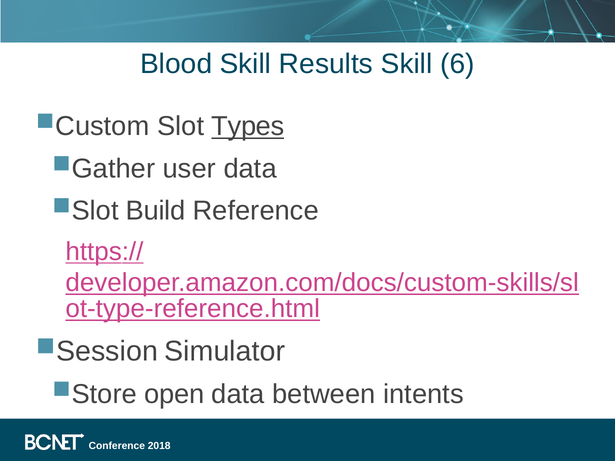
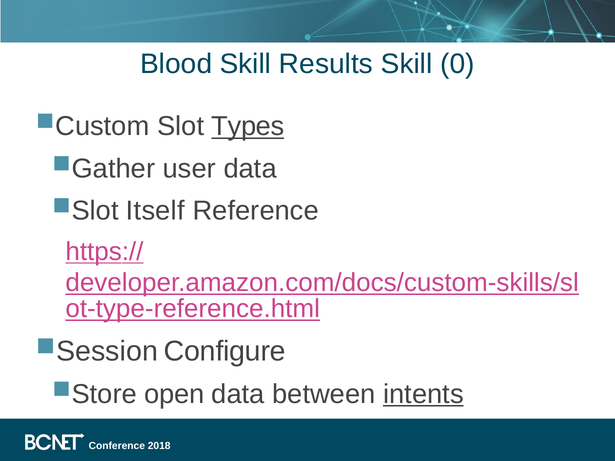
6: 6 -> 0 (457, 64)
Build: Build -> Itself (155, 211)
Simulator: Simulator -> Configure (225, 352)
intents underline: none -> present (423, 394)
